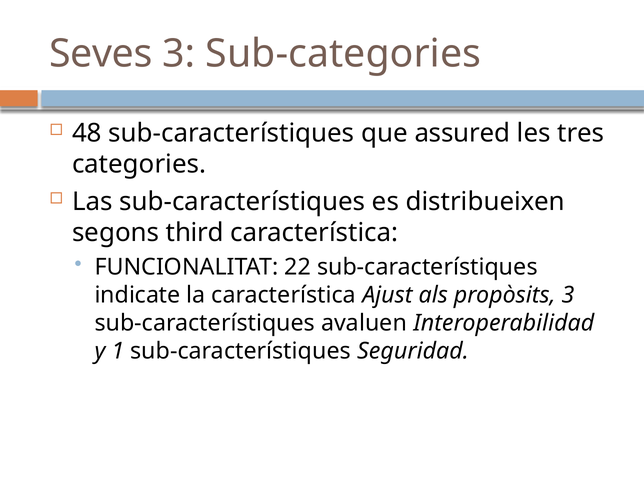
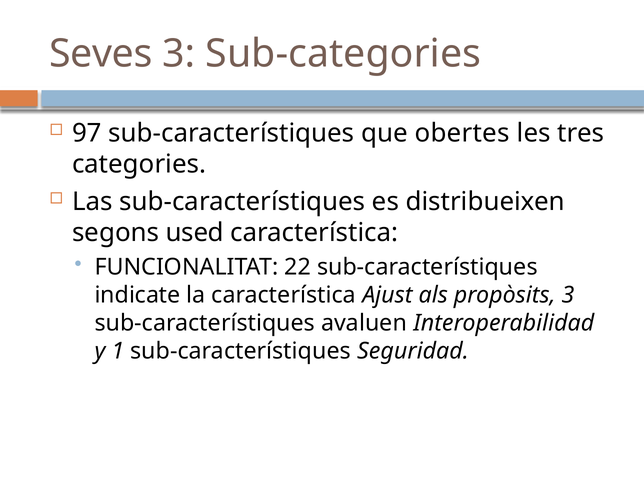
48: 48 -> 97 (87, 133)
assured: assured -> obertes (462, 133)
third: third -> used (195, 233)
